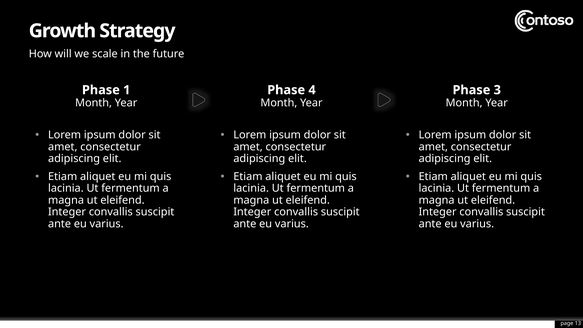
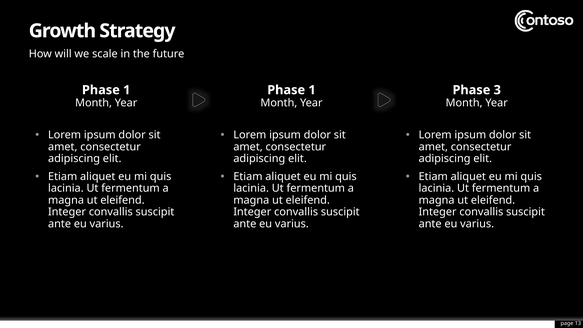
4: 4 -> 1 (312, 90)
